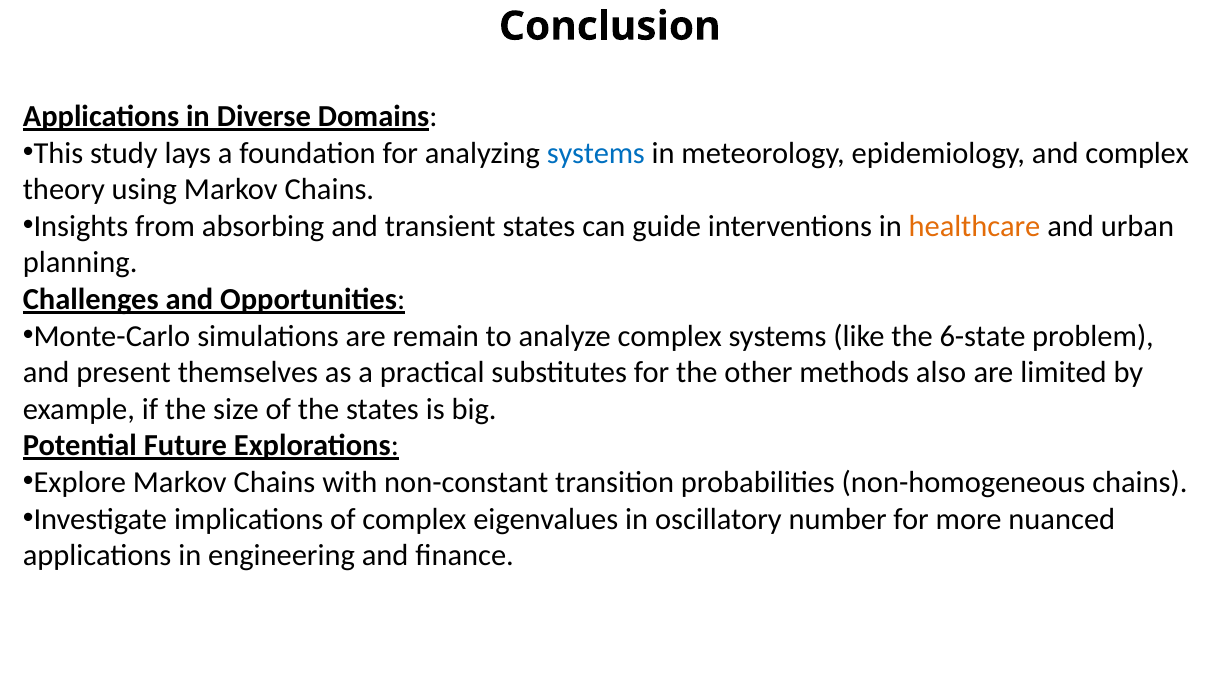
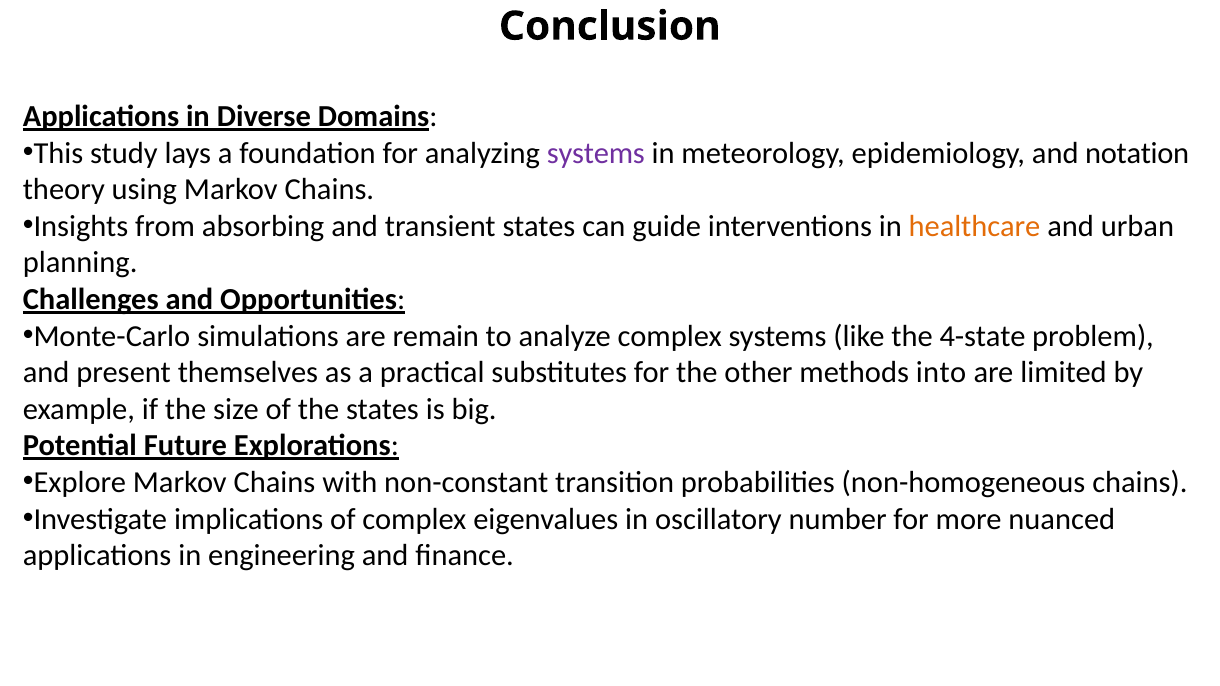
systems colour: blue -> purple (596, 153)
and complex: complex -> notation (1137, 153)
6-state: 6-state -> 4-state (983, 336)
also: also -> into (941, 373)
